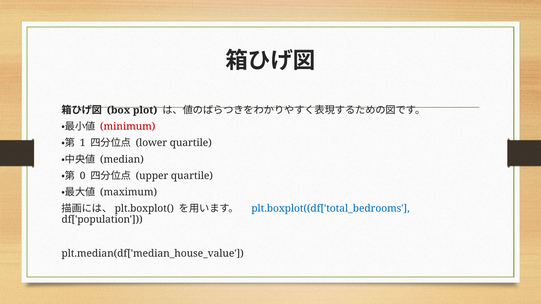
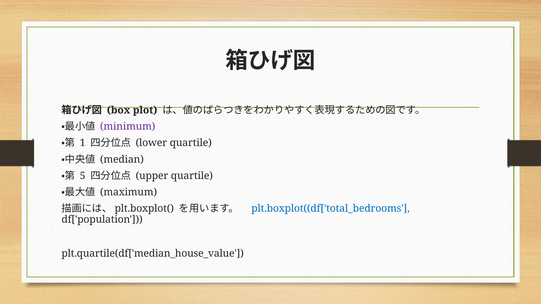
minimum colour: red -> purple (128, 127)
0: 0 -> 5 (83, 176)
plt.median(df['median_house_value: plt.median(df['median_house_value -> plt.quartile(df['median_house_value (153, 254)
